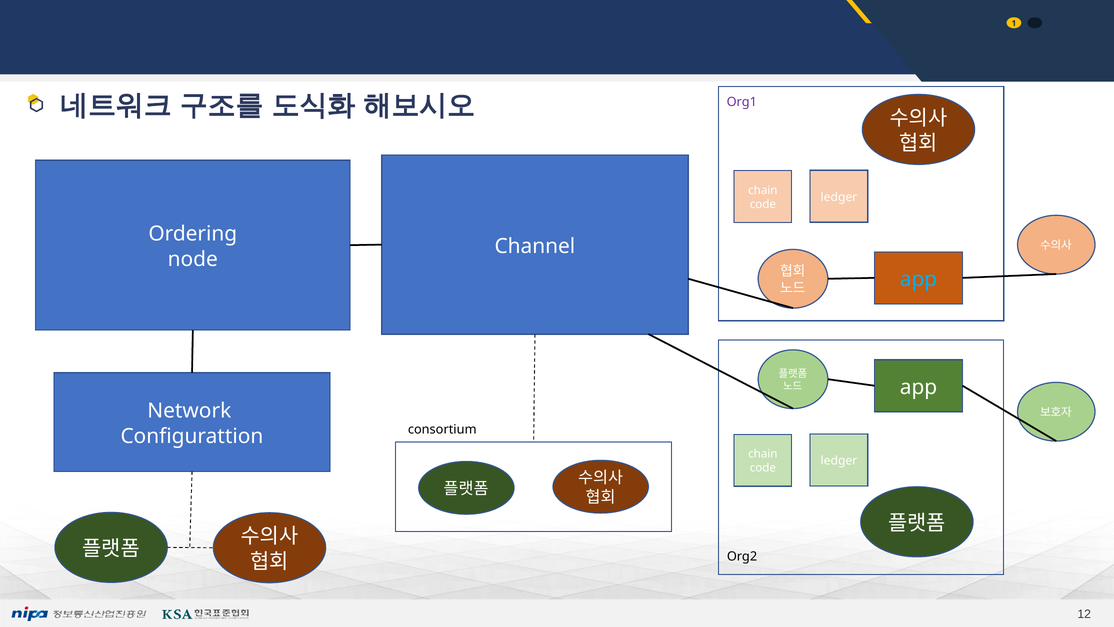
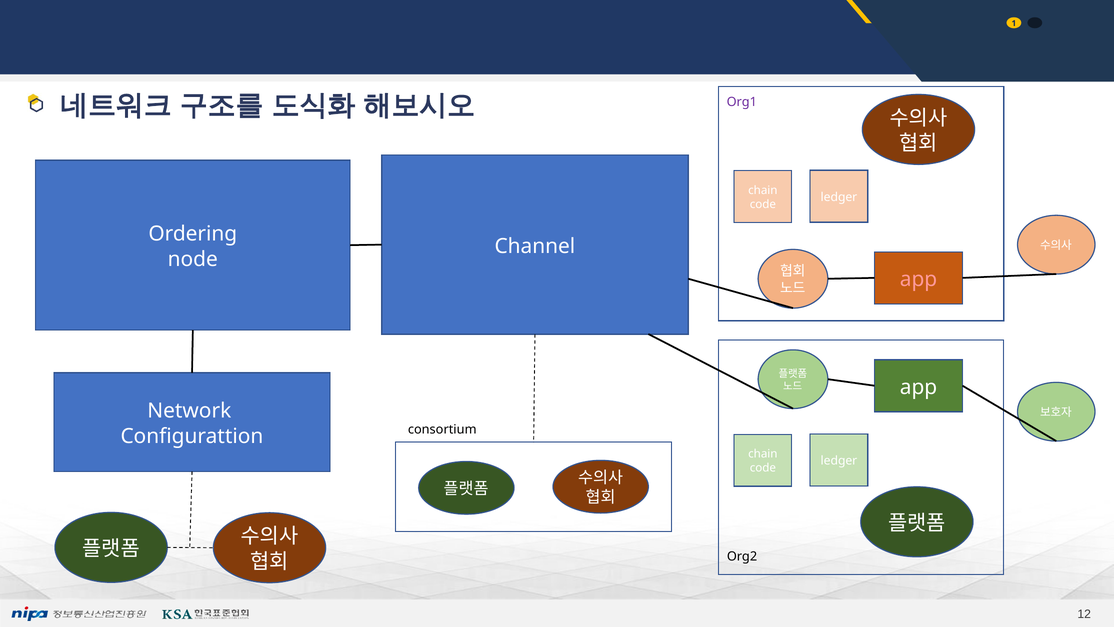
app colour: light blue -> pink (918, 279)
